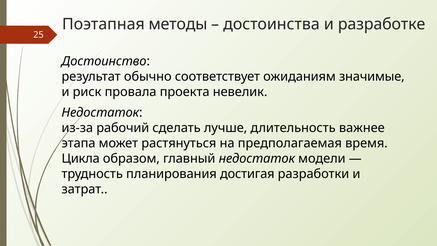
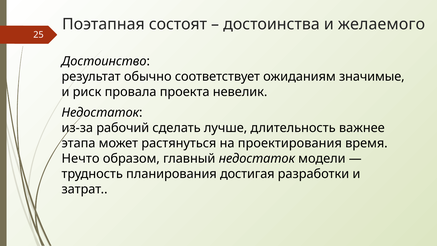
методы: методы -> состоят (178, 24)
разработке: разработке -> желаемого (381, 24)
предполагаемая: предполагаемая -> проектирования (290, 143)
Цикла: Цикла -> Нечто (81, 158)
